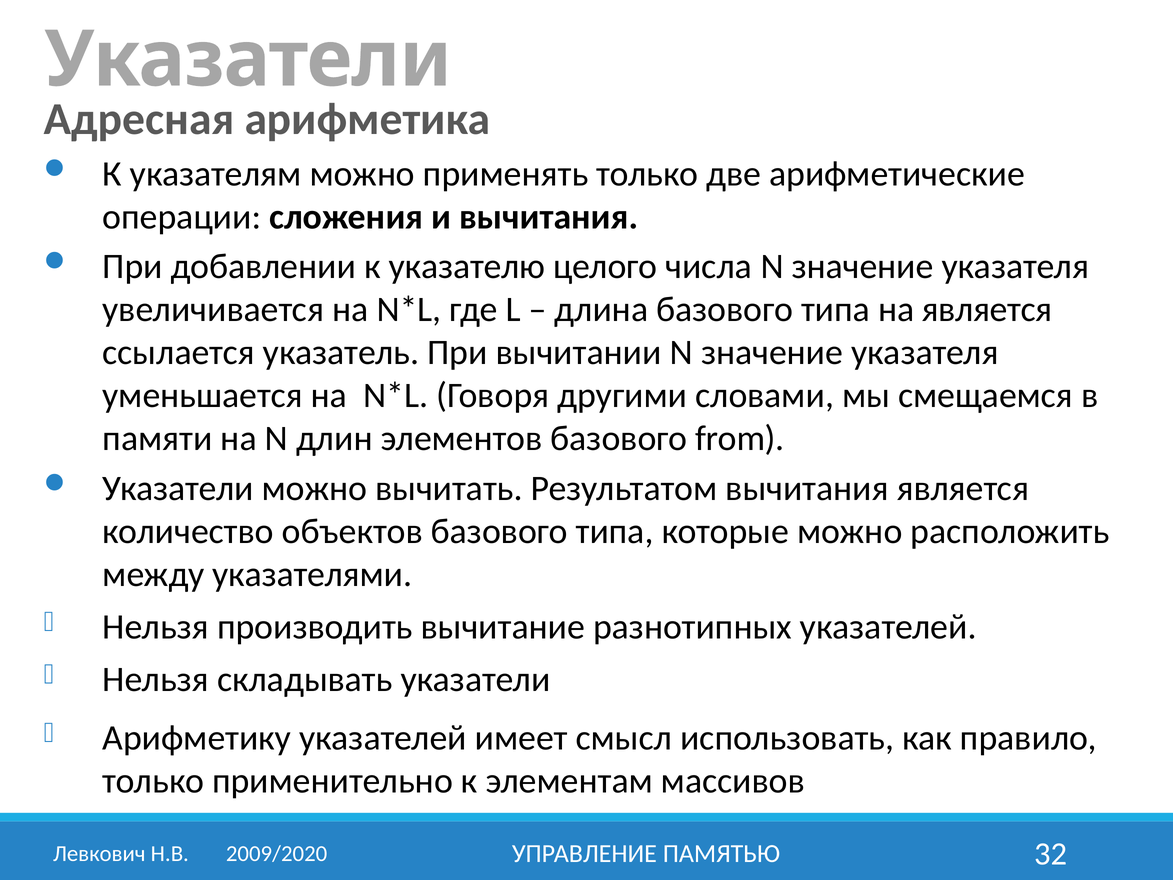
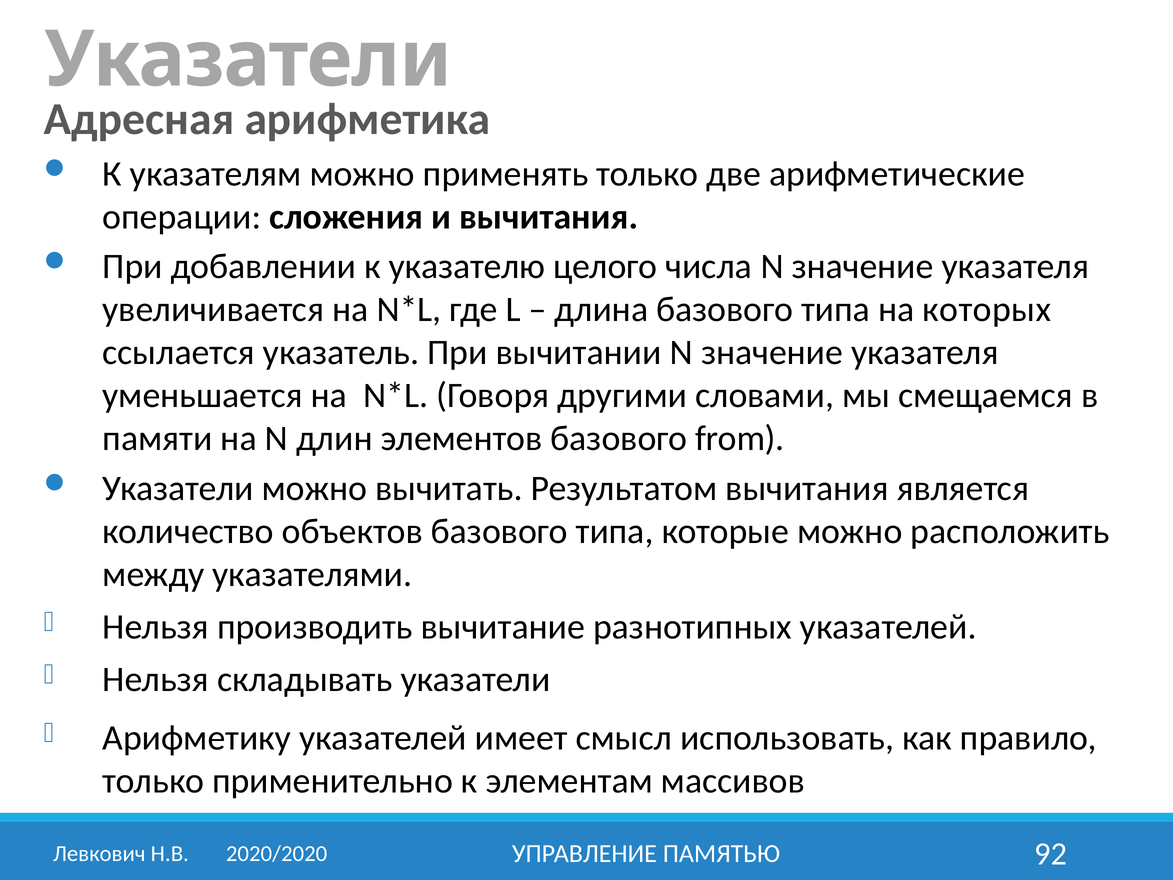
на является: является -> которых (987, 309)
32: 32 -> 92 (1051, 854)
2009/2020: 2009/2020 -> 2020/2020 (277, 854)
